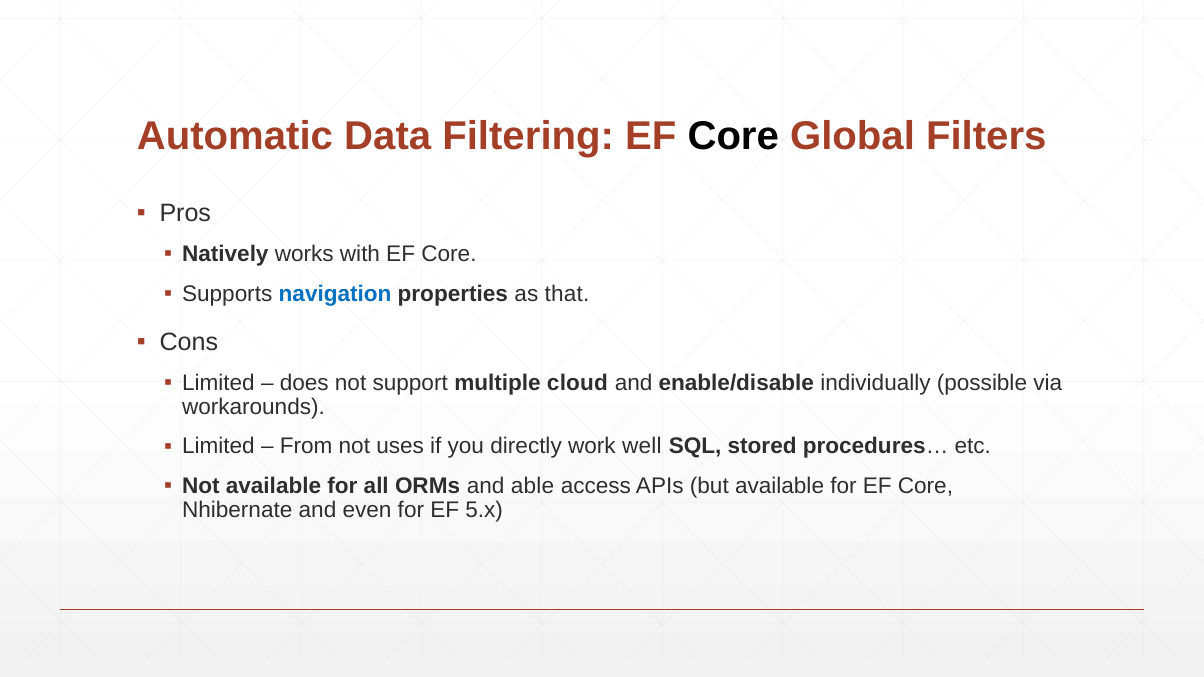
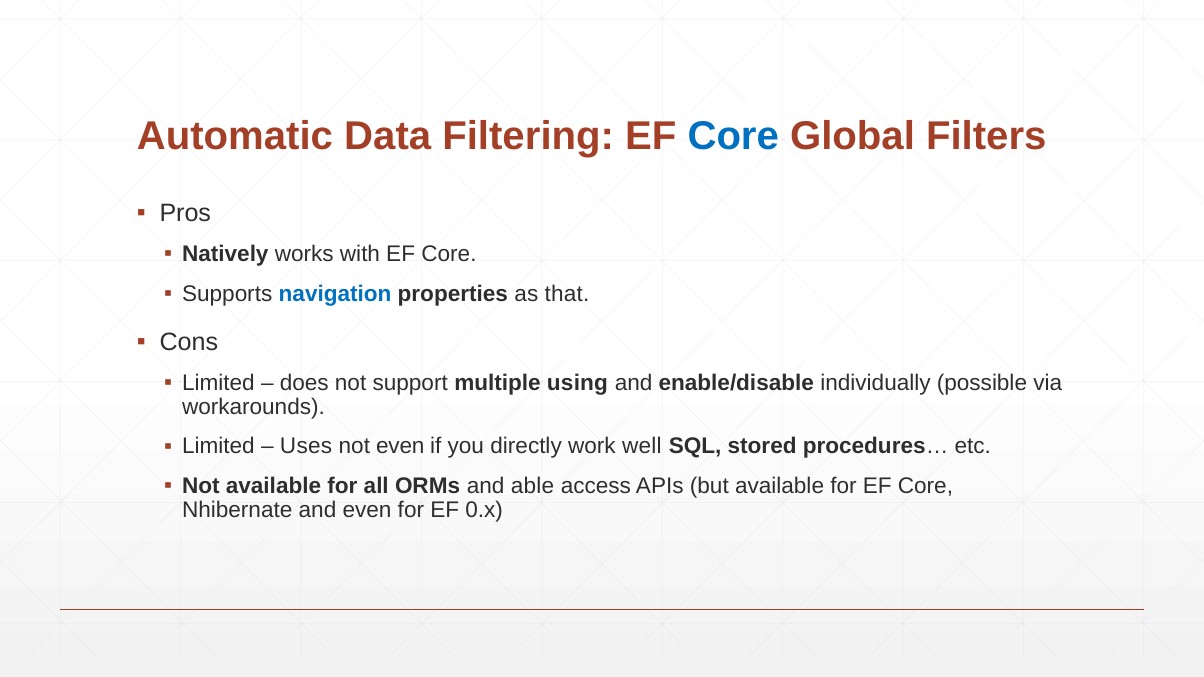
Core colour: black -> blue (733, 136)
cloud: cloud -> using (577, 383)
From: From -> Uses (306, 447)
not uses: uses -> even (400, 447)
5.x: 5.x -> 0.x (484, 510)
